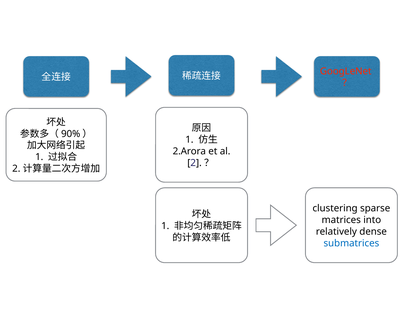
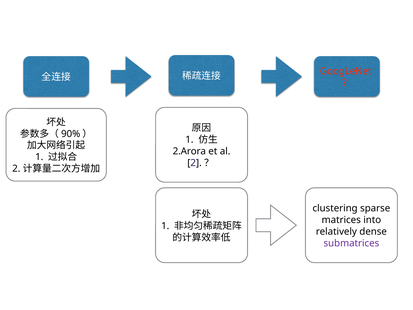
submatrices colour: blue -> purple (351, 243)
